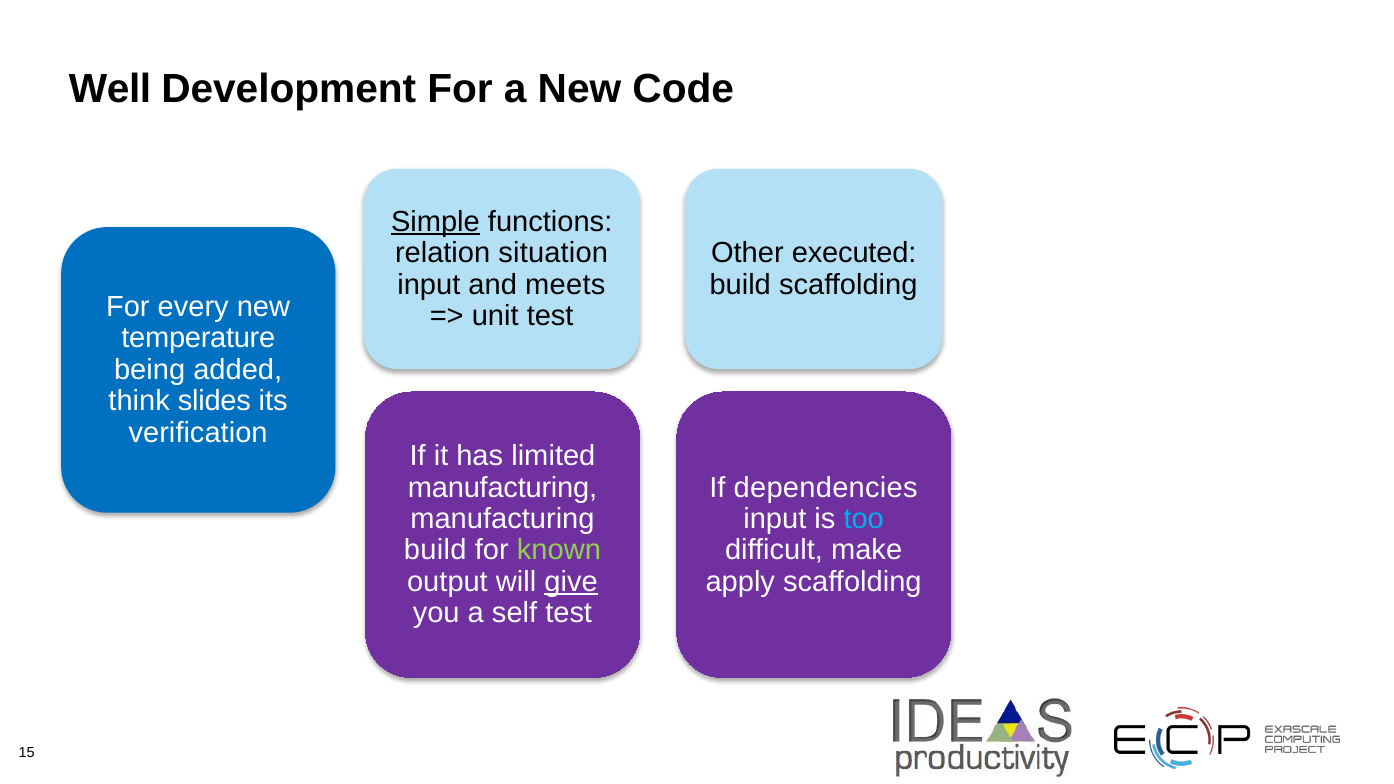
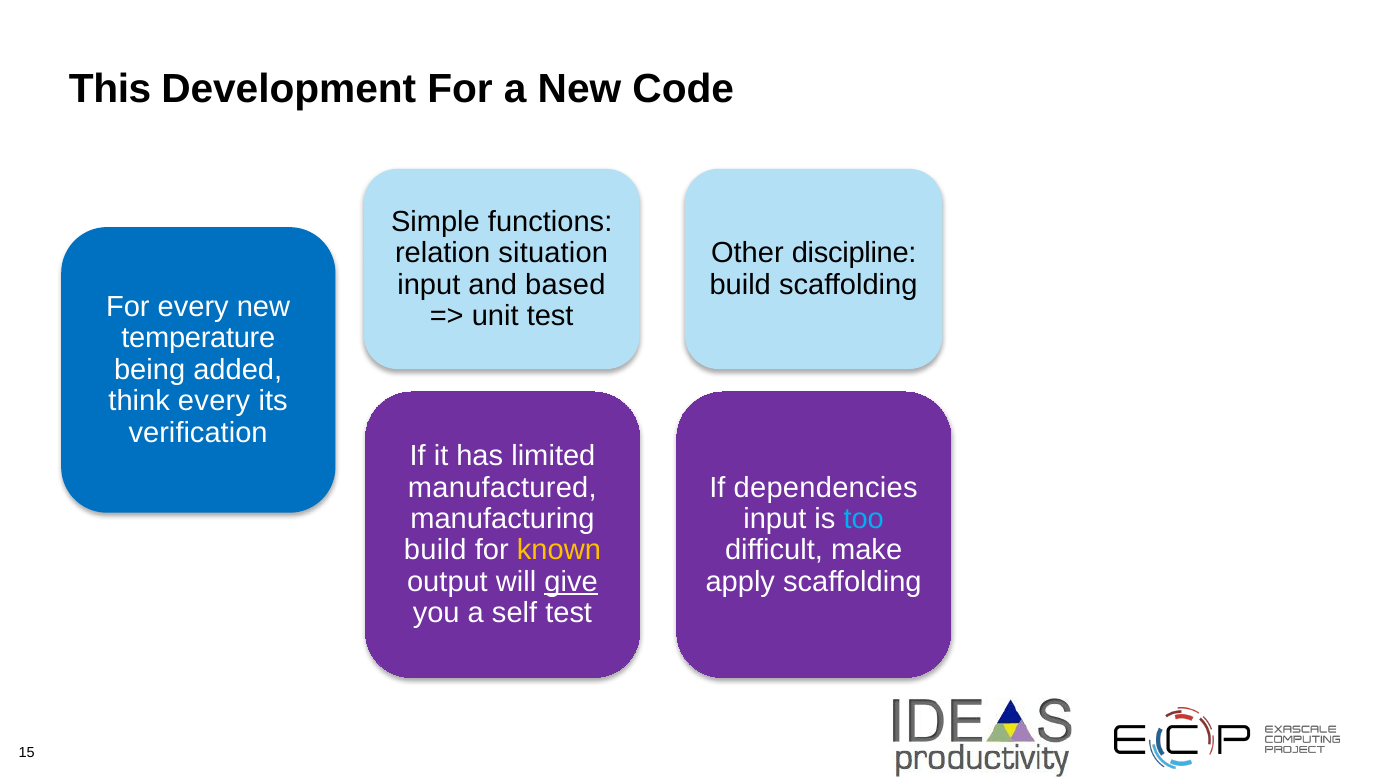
Well: Well -> This (110, 89)
Simple underline: present -> none (435, 222)
executed: executed -> discipline (854, 253)
meets: meets -> based (565, 285)
think slides: slides -> every (214, 401)
manufacturing: manufacturing -> manufactured (502, 488)
known colour: light green -> yellow (559, 550)
